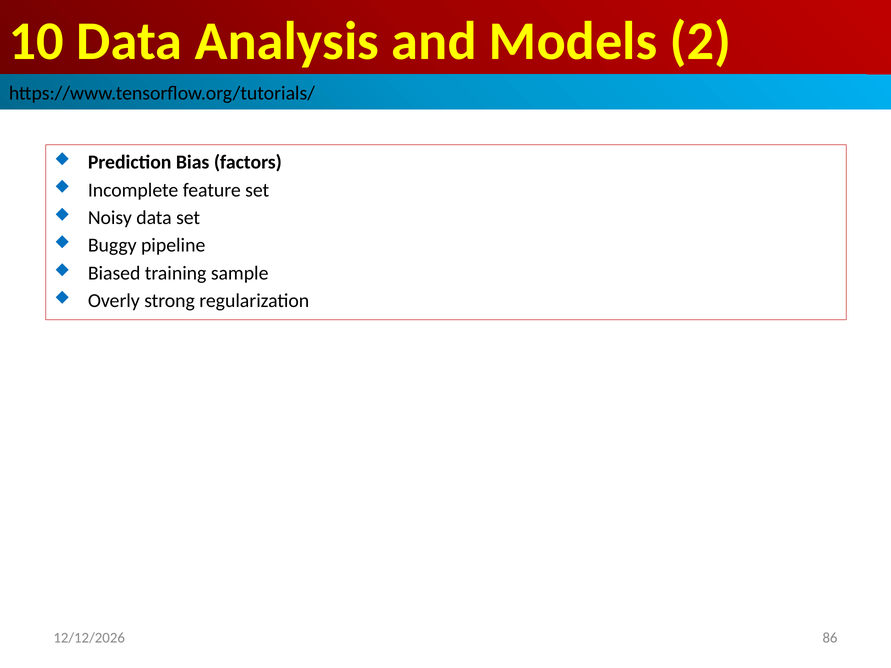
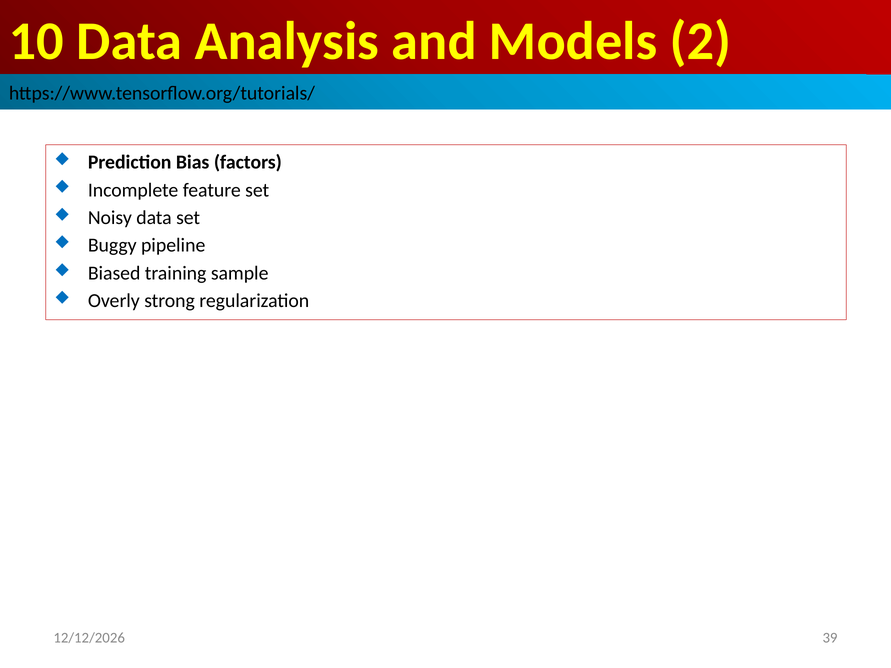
86: 86 -> 39 (830, 638)
